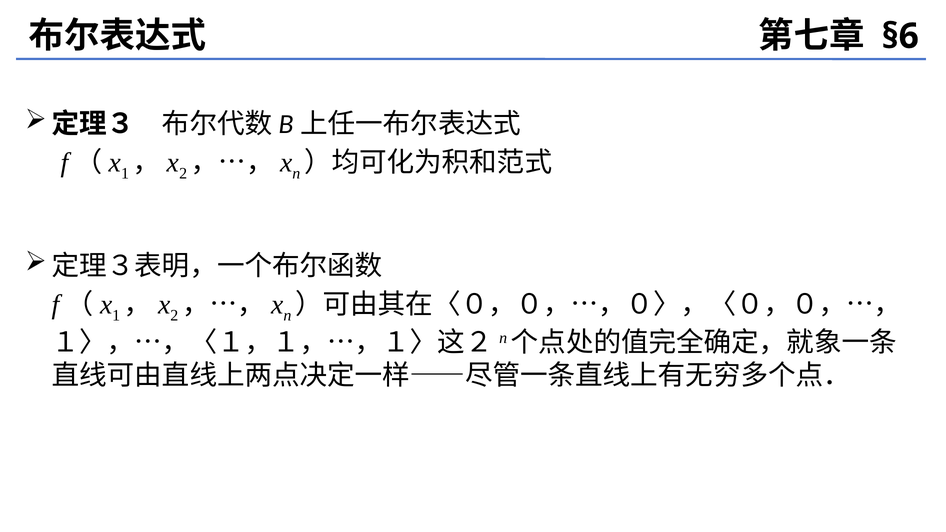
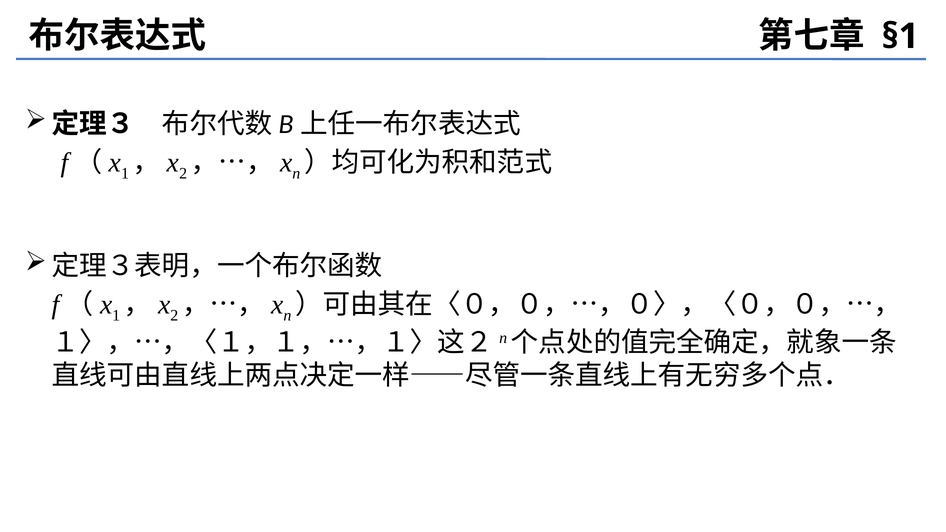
§6: §6 -> §1 (900, 36)
